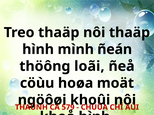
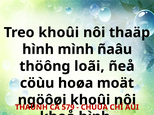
Treo thaäp: thaäp -> khoûi (59, 33)
ñeán: ñeán -> ñaâu (115, 50)
